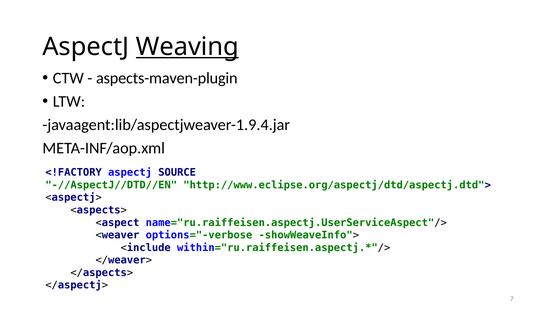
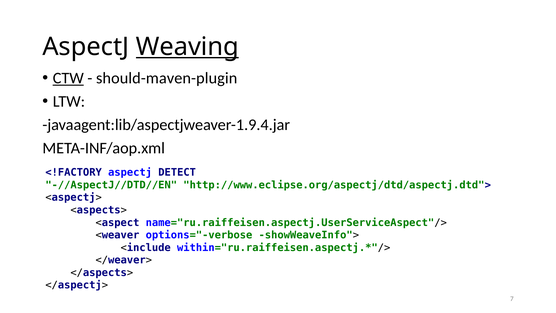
CTW underline: none -> present (68, 78)
aspects-maven-plugin: aspects-maven-plugin -> should-maven-plugin (167, 78)
SOURCE: SOURCE -> DETECT (177, 172)
